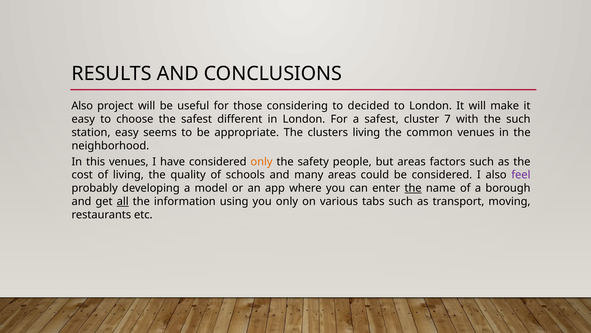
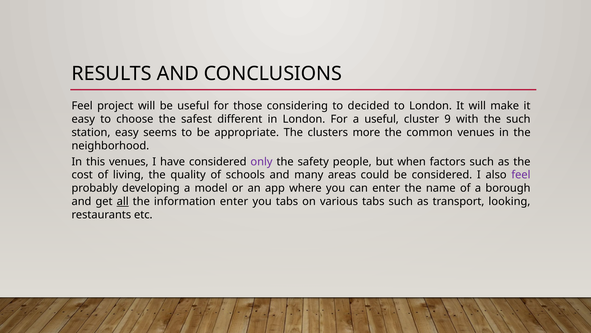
Also: Also -> Feel (82, 106)
a safest: safest -> useful (382, 119)
7: 7 -> 9 (448, 119)
clusters living: living -> more (366, 132)
only colour: orange -> purple (262, 161)
but areas: areas -> when (412, 161)
the underline: present -> none (413, 188)
information using: using -> enter (234, 201)
you only: only -> tabs (287, 201)
moving: moving -> looking (509, 201)
